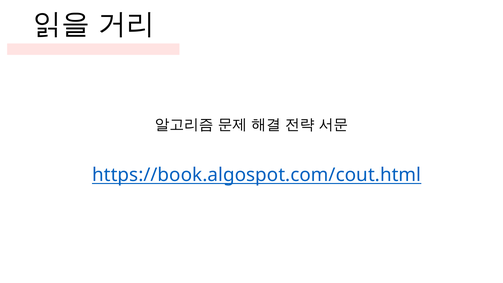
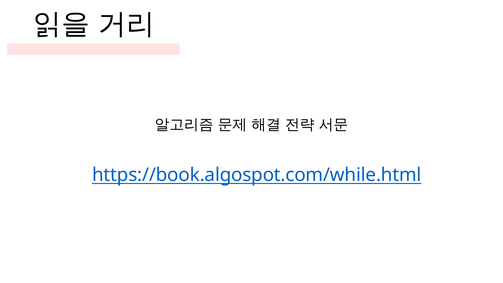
https://book.algospot.com/cout.html: https://book.algospot.com/cout.html -> https://book.algospot.com/while.html (257, 175)
